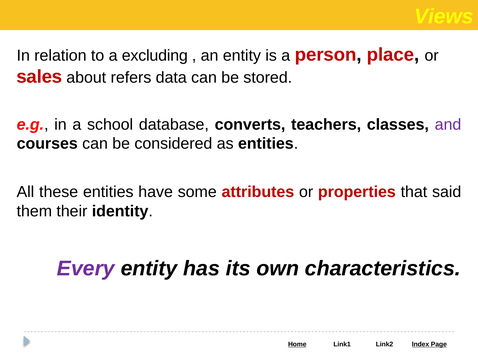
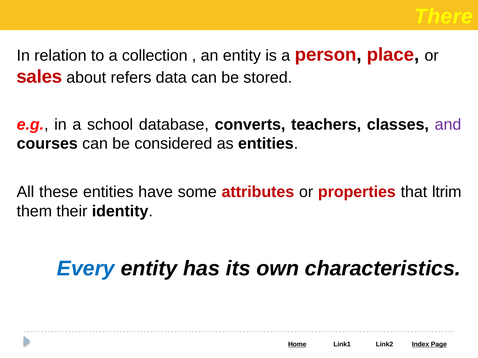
Views: Views -> There (444, 17)
excluding: excluding -> collection (155, 56)
said: said -> ltrim (447, 192)
Every colour: purple -> blue (86, 269)
